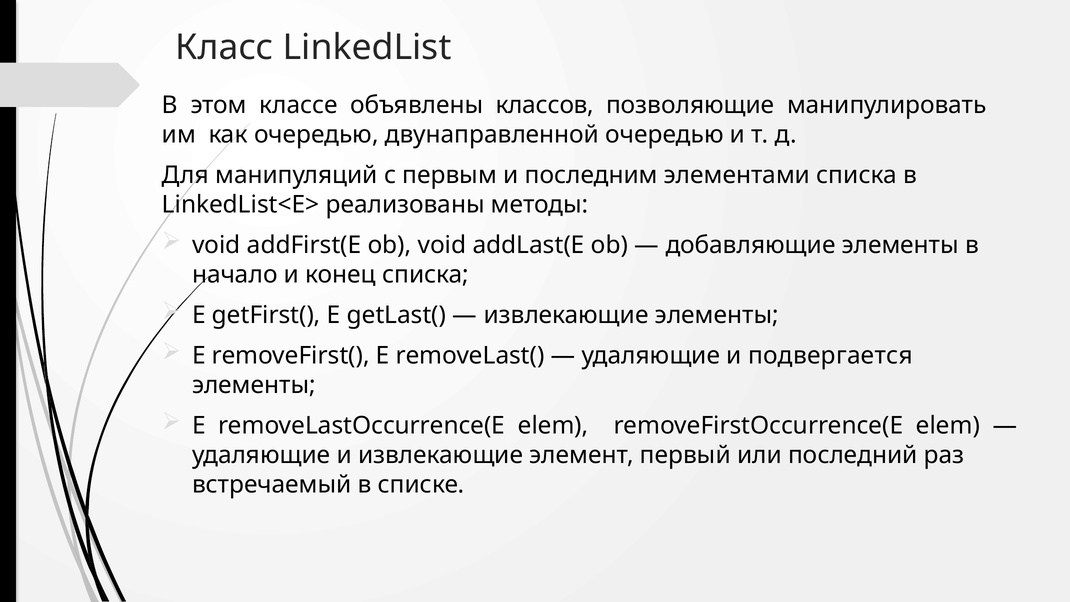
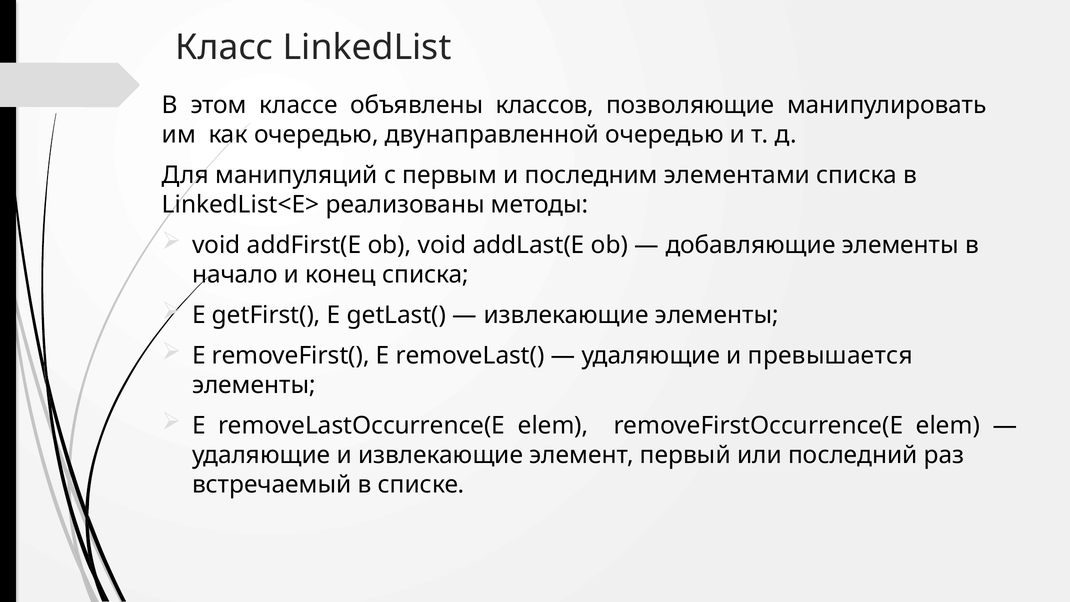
подвергается: подвергается -> превышается (830, 356)
